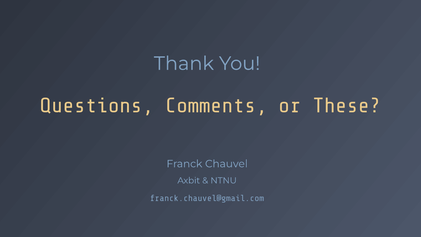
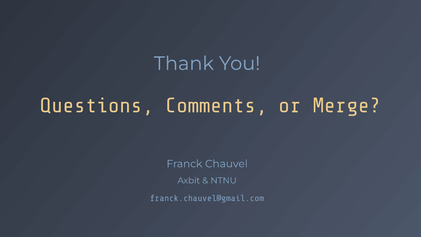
These: These -> Merge (347, 105)
